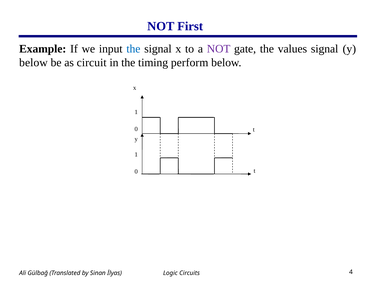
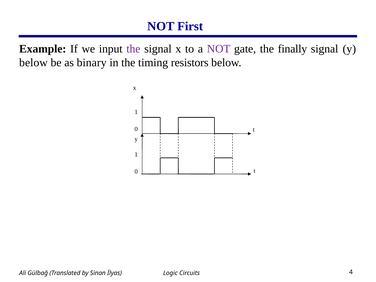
the colour: blue -> purple (133, 49)
values: values -> finally (292, 49)
circuit: circuit -> binary (92, 63)
perform: perform -> resistors (190, 63)
